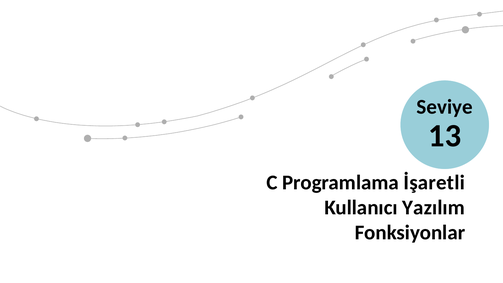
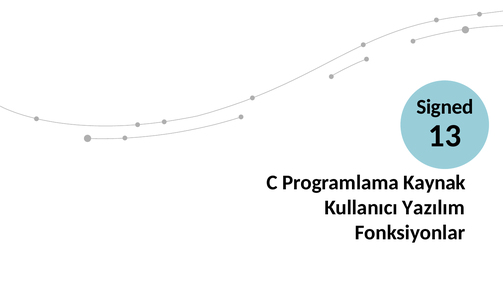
Seviye: Seviye -> Signed (445, 107)
İşaretli: İşaretli -> Kaynak (434, 182)
